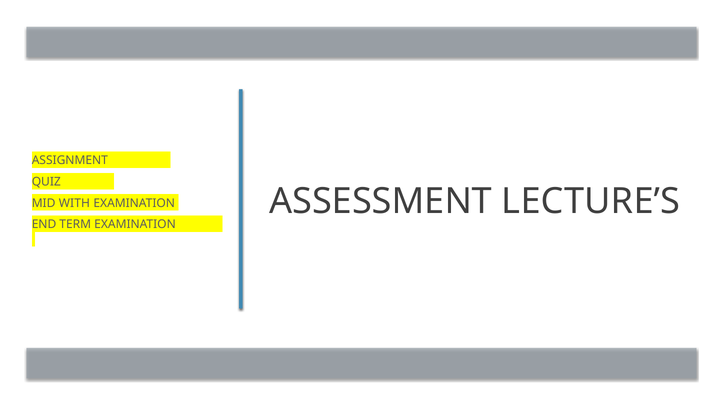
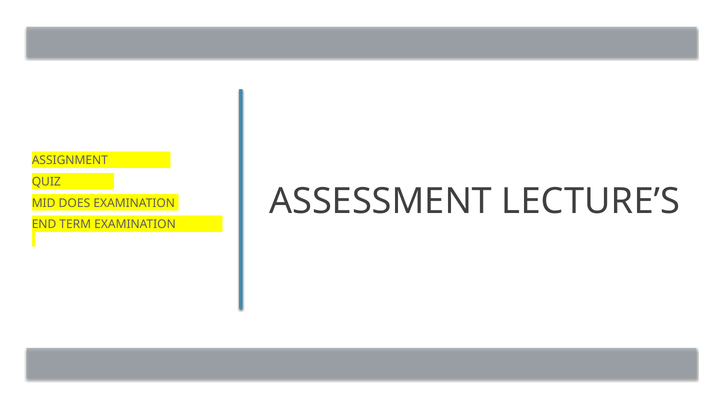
WITH: WITH -> DOES (74, 203)
